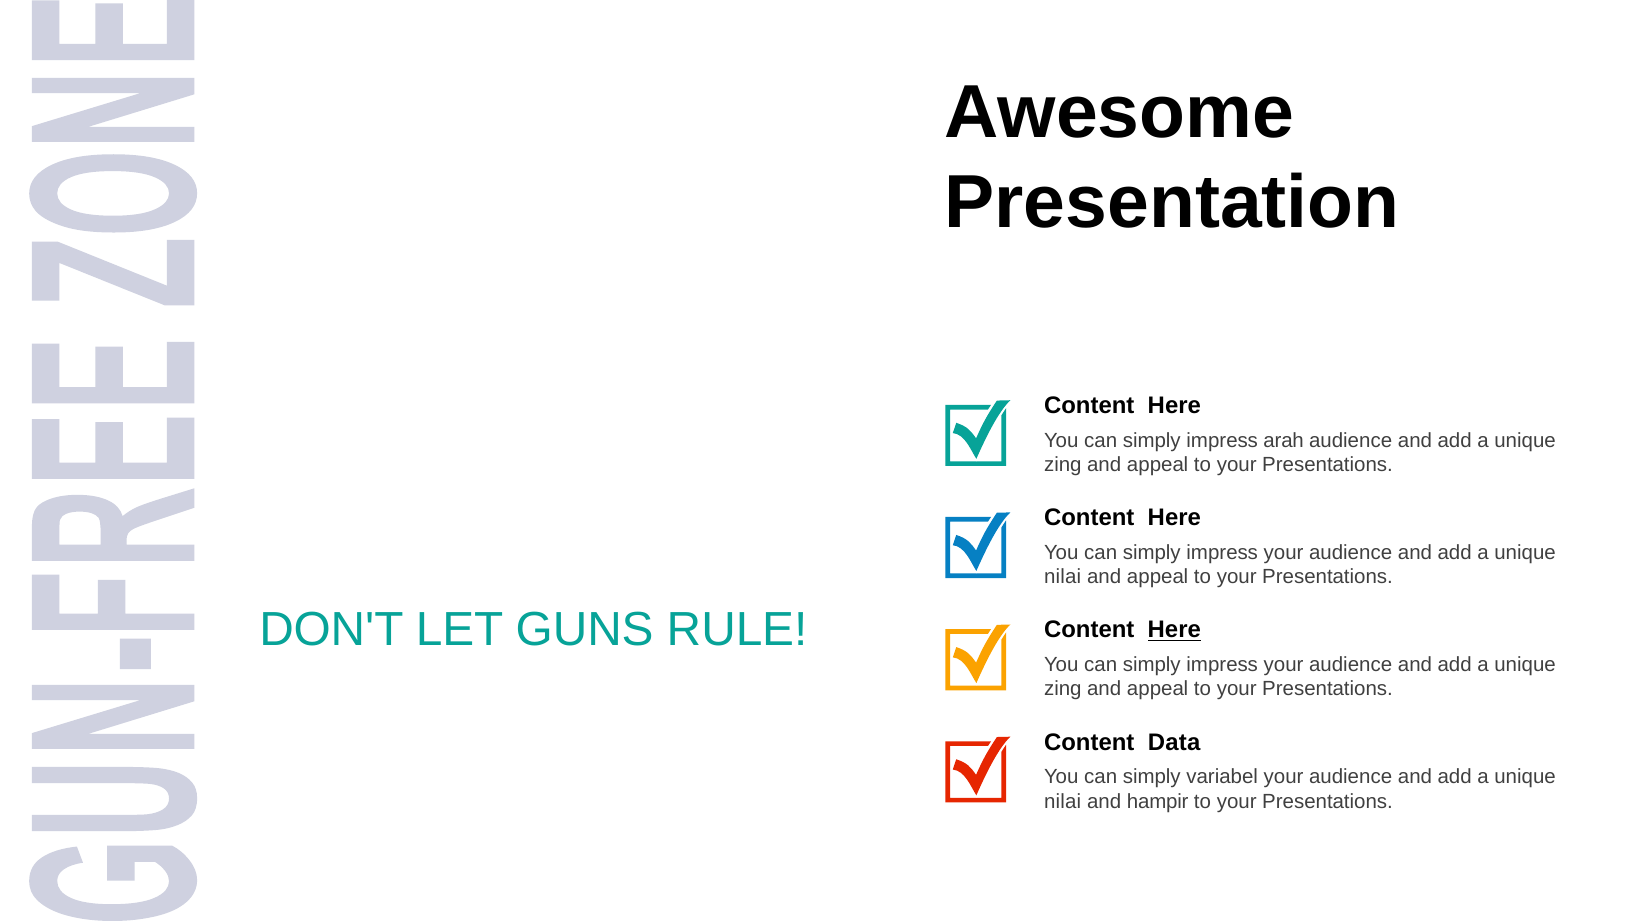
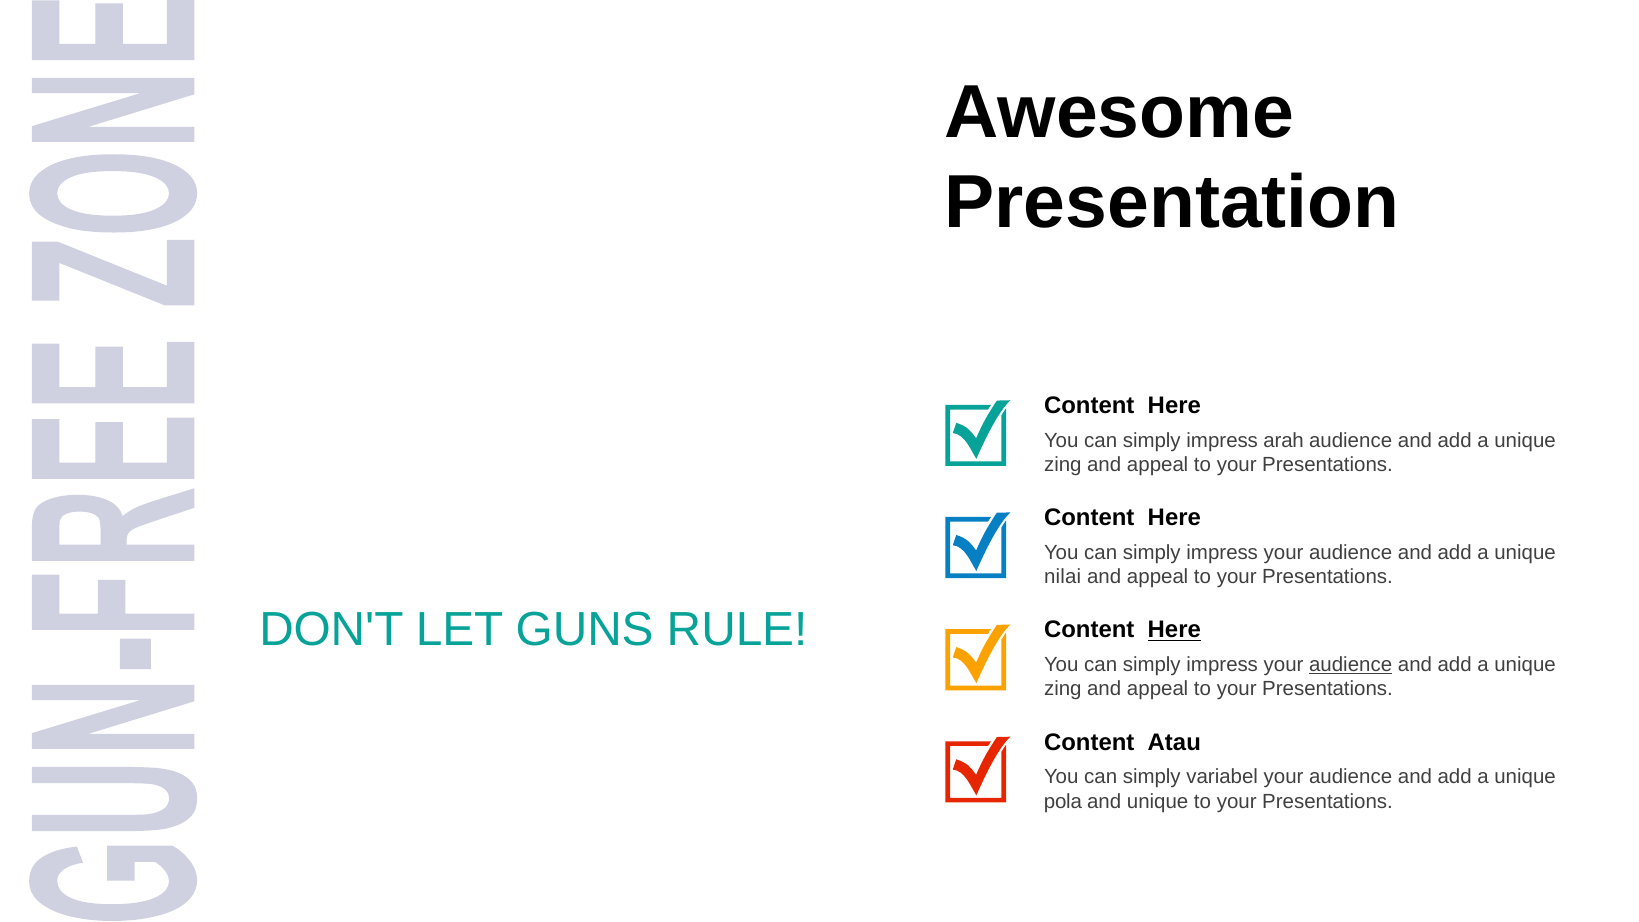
audience underline: none -> present (1351, 665)
Data: Data -> Atau (1174, 742)
nilai: nilai -> pola (1063, 801)
and hampir: hampir -> unique (1158, 801)
